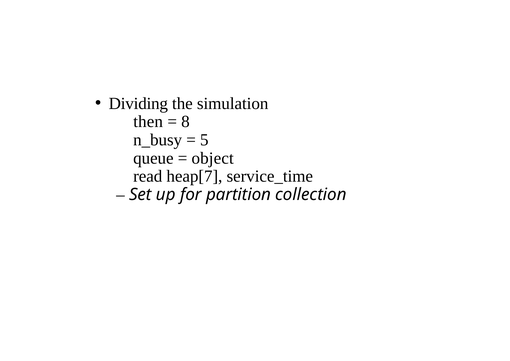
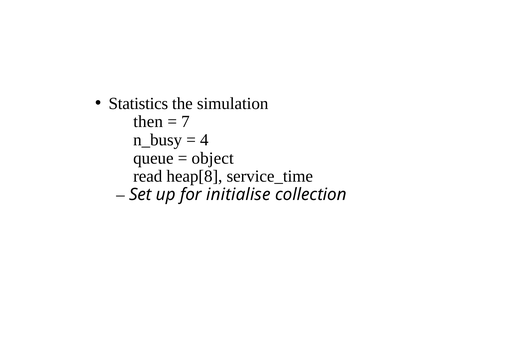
Dividing: Dividing -> Statistics (138, 103)
8: 8 -> 7 (185, 122)
5: 5 -> 4 (204, 140)
heap[7: heap[7 -> heap[8 (194, 176)
partition: partition -> initialise (238, 194)
